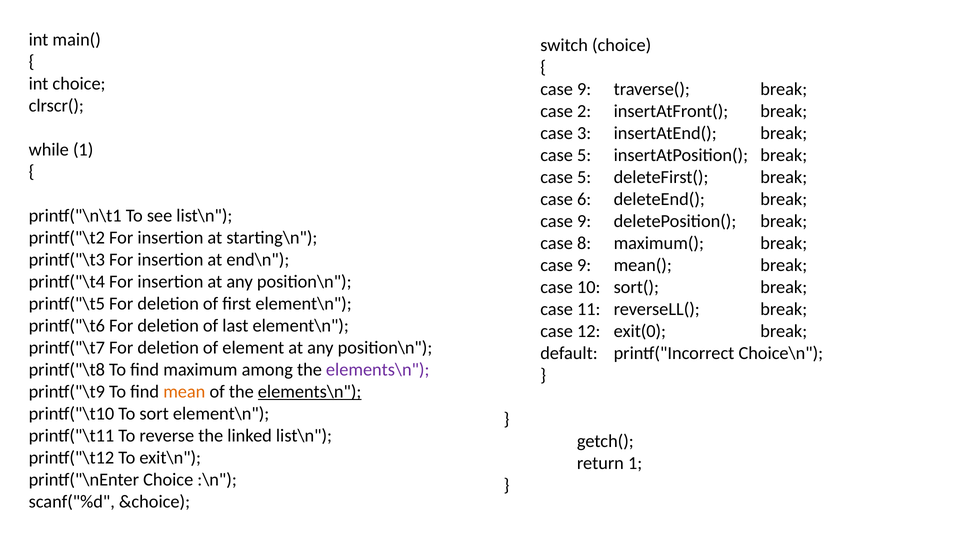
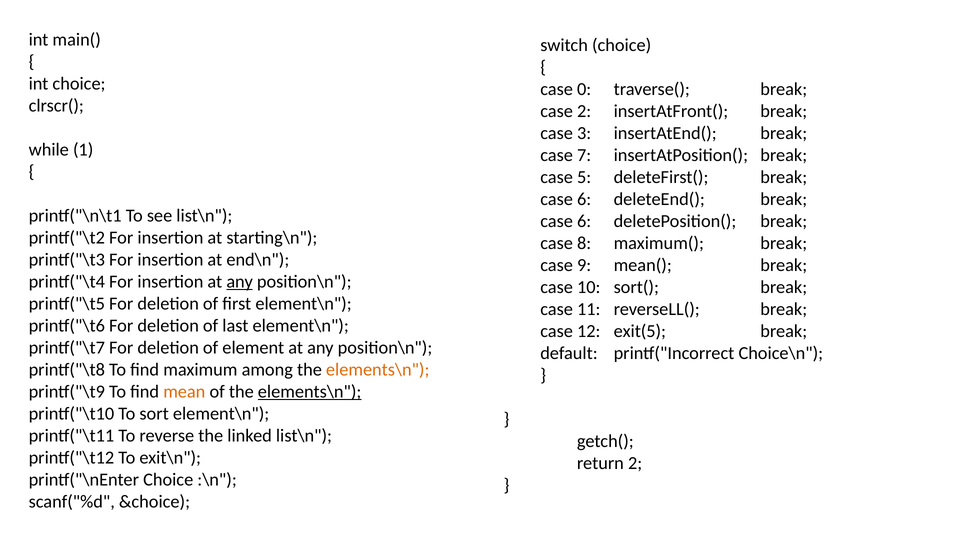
9: 9 -> 0 (584, 89)
5: 5 -> 7 (584, 155)
9: 9 -> 6 (584, 221)
any underline: none -> present (240, 282)
exit(0: exit(0 -> exit(5 (640, 331)
elements\n colour: purple -> orange (378, 370)
return 1: 1 -> 2 (635, 463)
